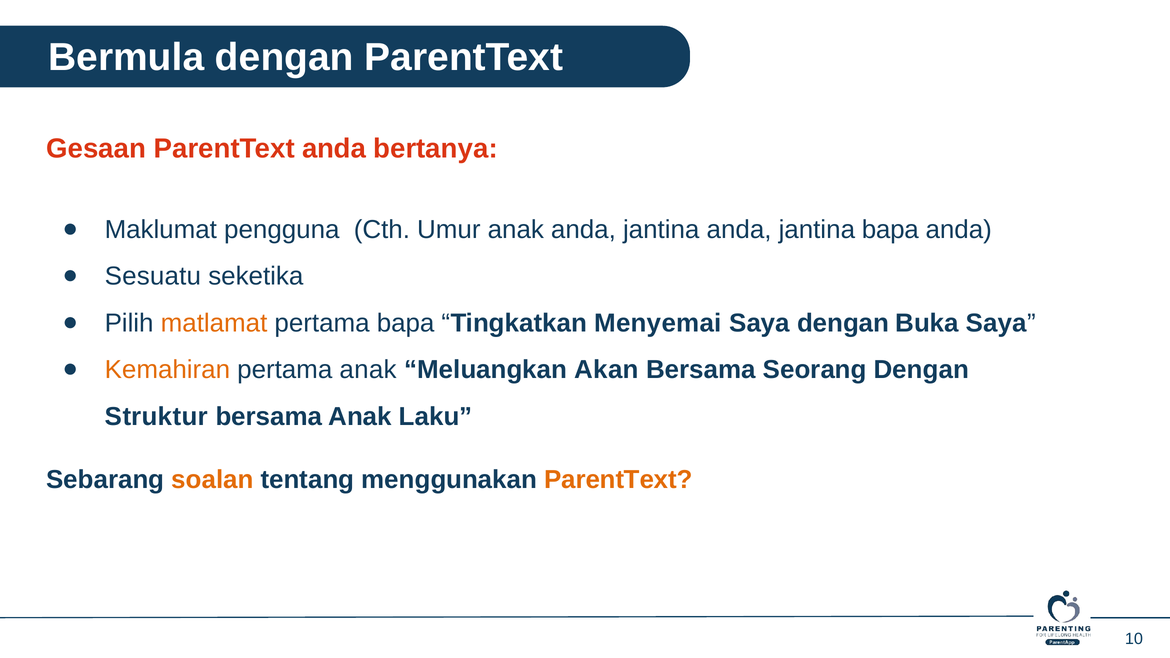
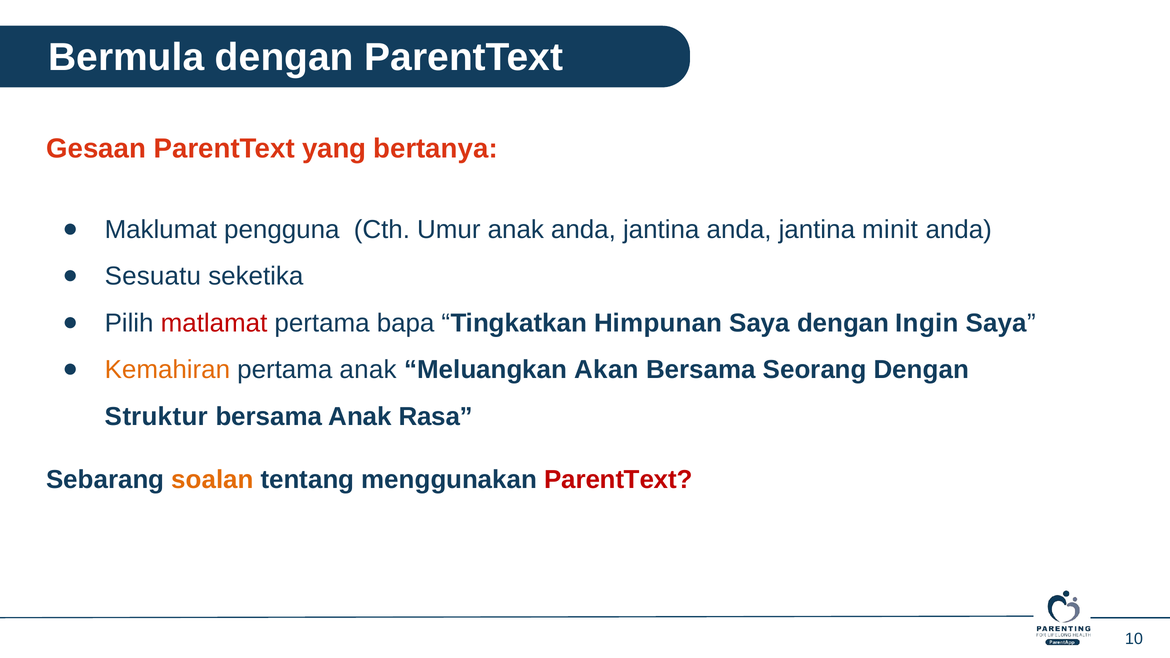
ParentText anda: anda -> yang (334, 149)
jantina bapa: bapa -> minit (890, 230)
matlamat colour: orange -> red (214, 323)
Menyemai: Menyemai -> Himpunan (658, 323)
Buka: Buka -> Ingin (927, 323)
Laku: Laku -> Rasa (436, 417)
ParentText colour: orange -> red (618, 480)
